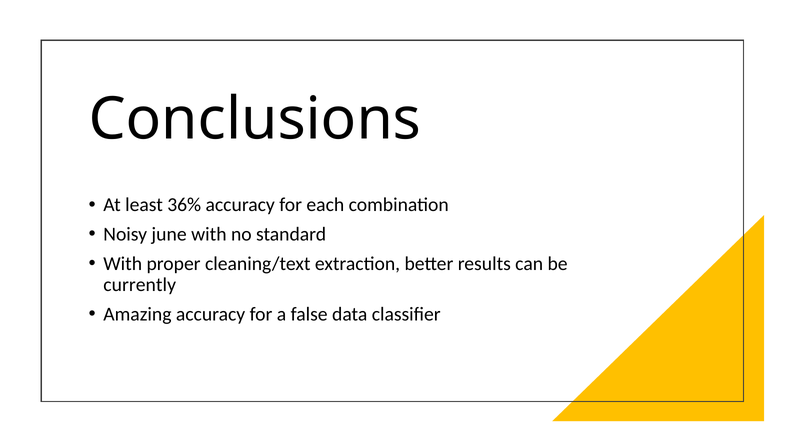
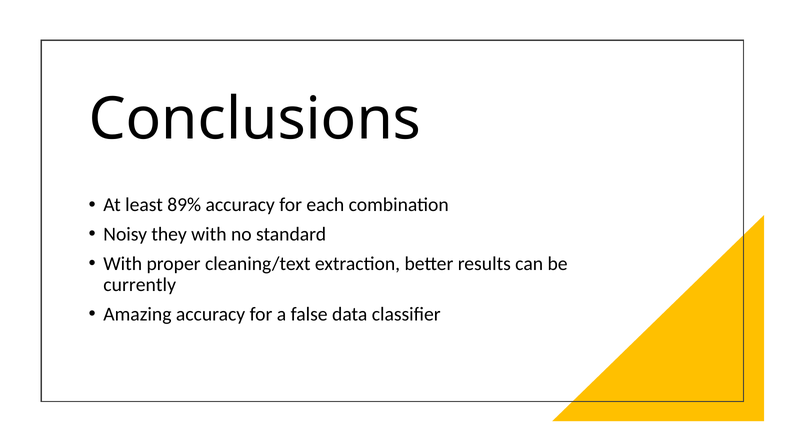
36%: 36% -> 89% (184, 205)
june: june -> they (169, 234)
